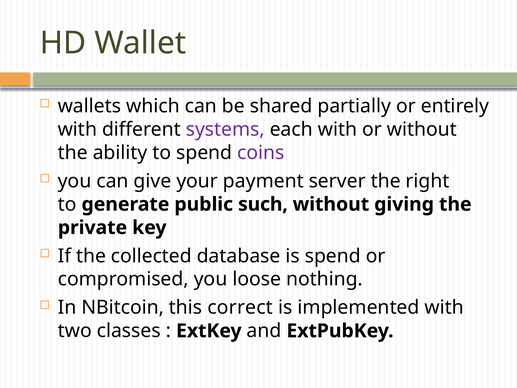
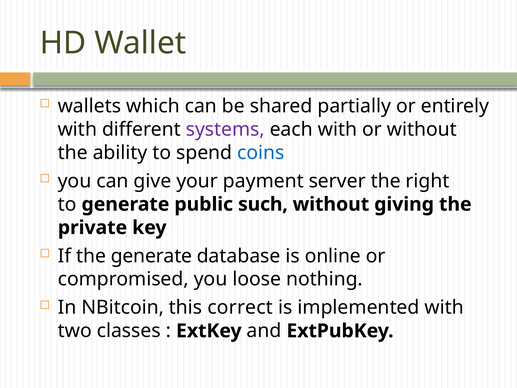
coins colour: purple -> blue (261, 153)
the collected: collected -> generate (151, 256)
is spend: spend -> online (333, 256)
